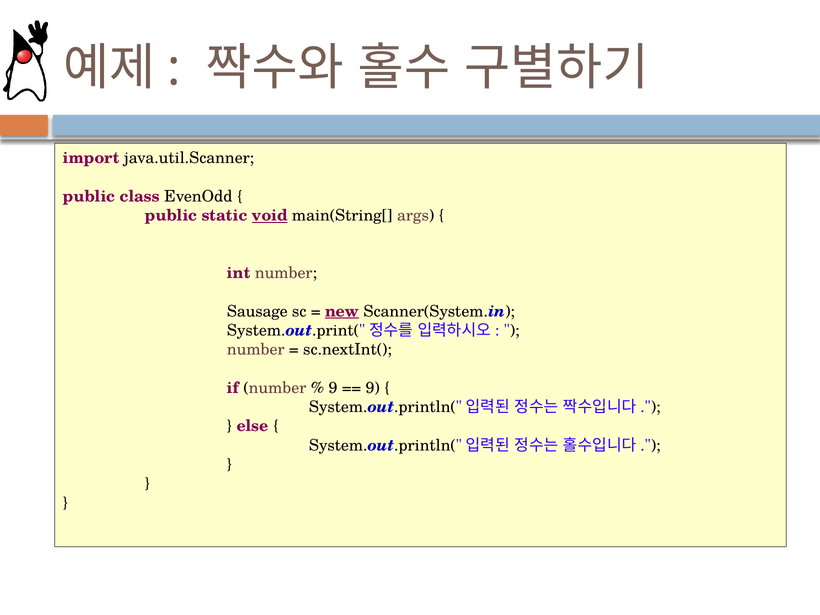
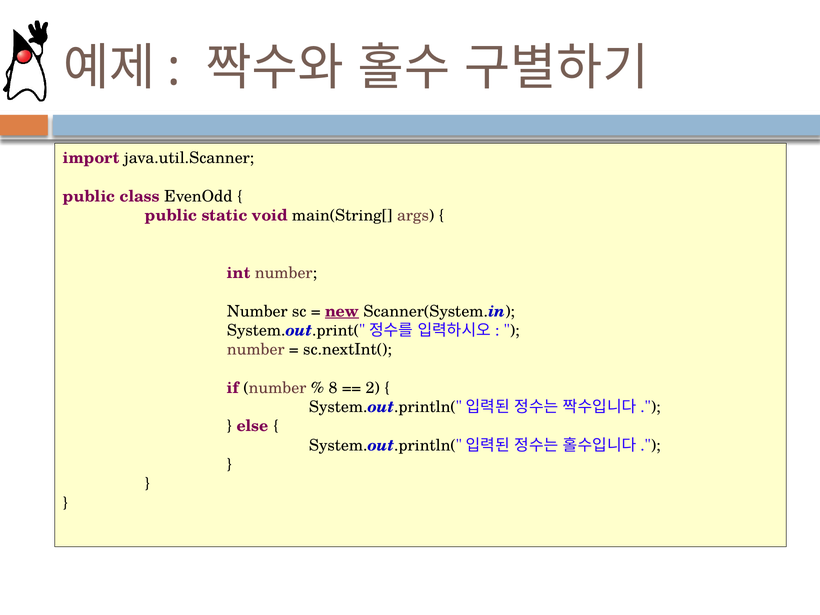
void underline: present -> none (270, 216)
Sausage: Sausage -> Number (257, 311)
9: 9 -> 8 (333, 388)
9: 9 -> 2 (373, 388)
